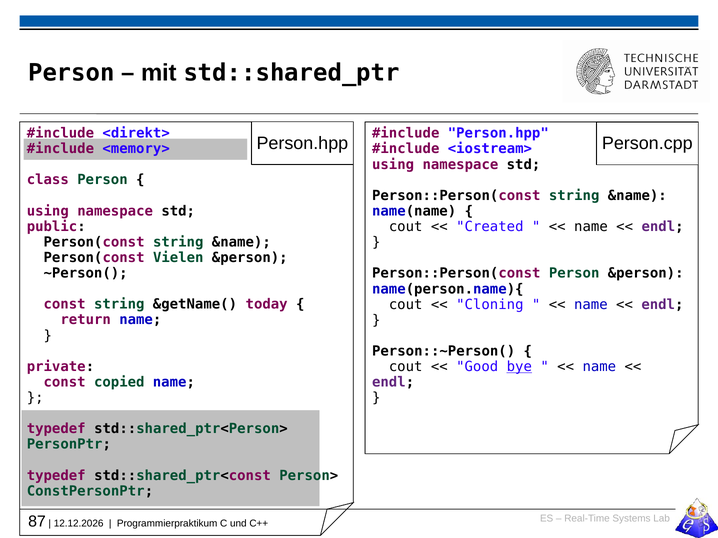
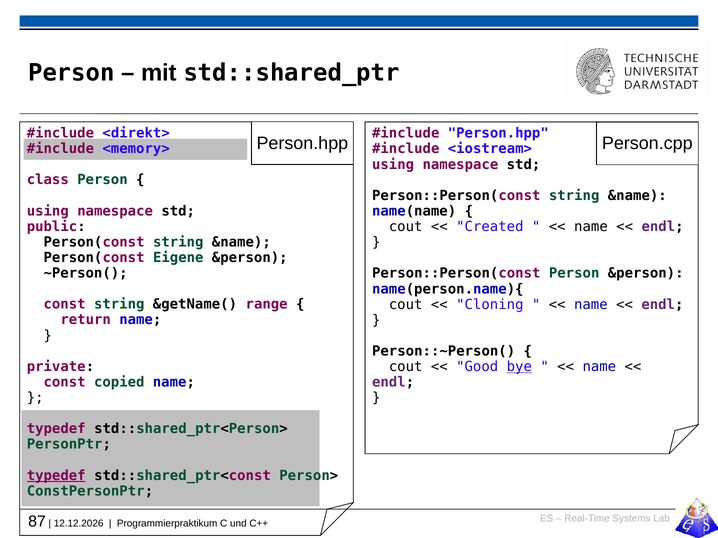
Vielen: Vielen -> Eigene (178, 258)
today: today -> range (267, 305)
typedef underline: none -> present (56, 476)
